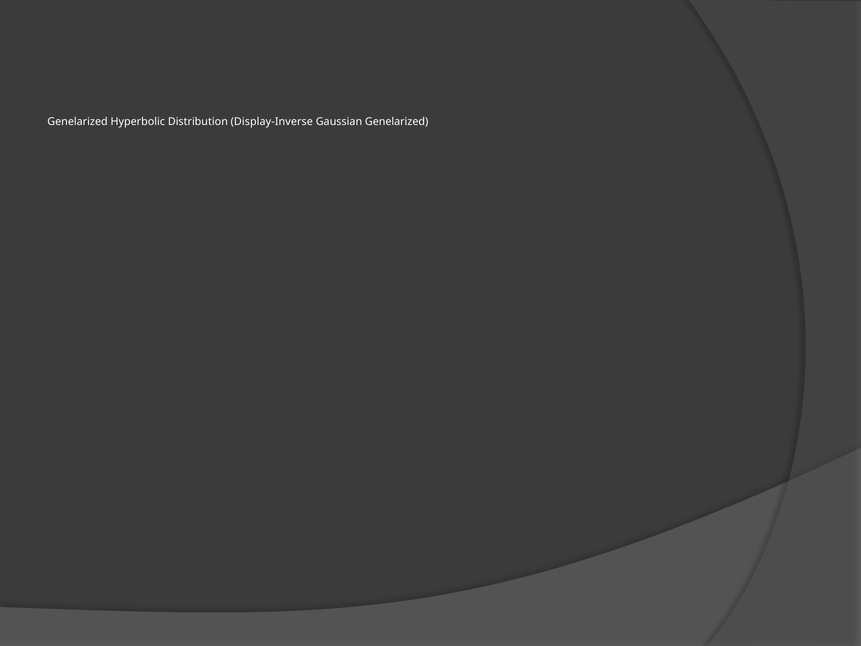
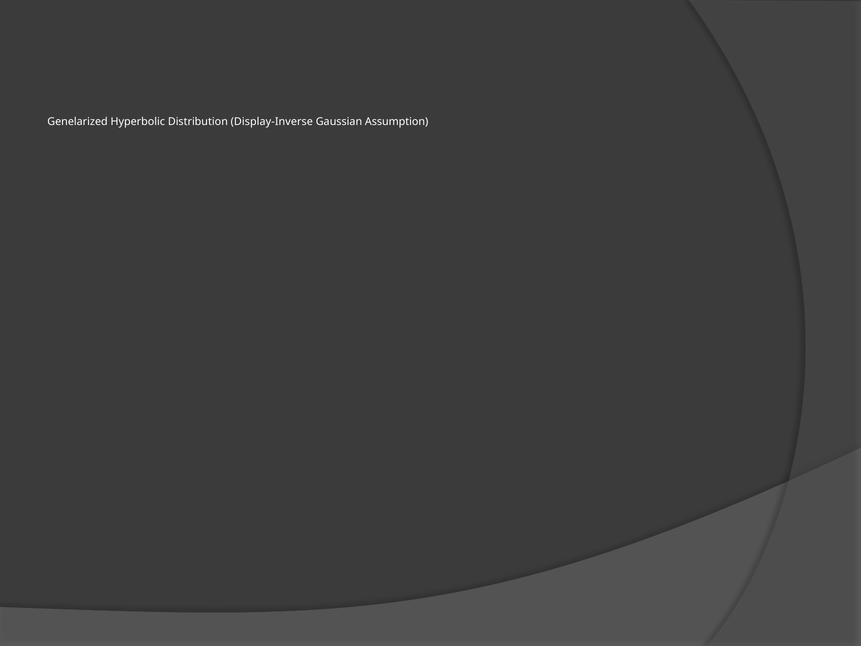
Gaussian Genelarized: Genelarized -> Assumption (397, 122)
